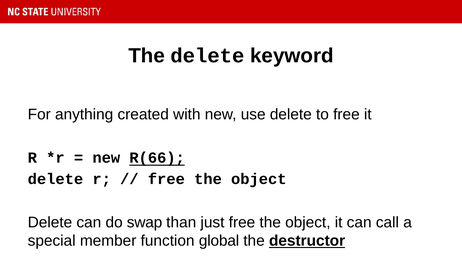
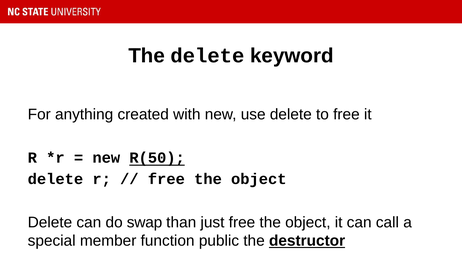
R(66: R(66 -> R(50 (157, 158)
global: global -> public (219, 241)
